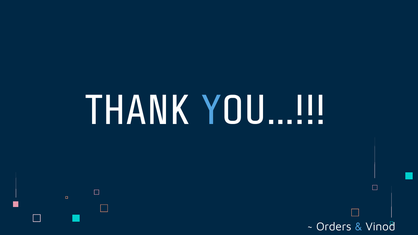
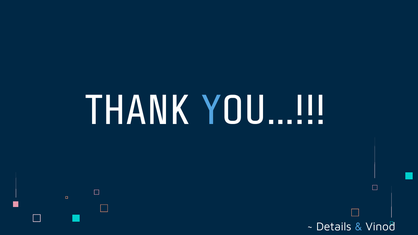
Orders: Orders -> Details (334, 227)
